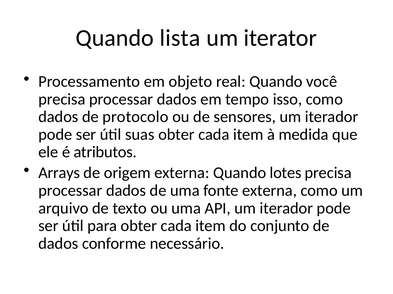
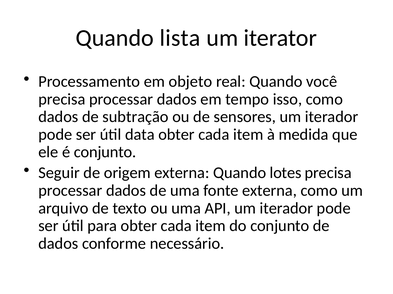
protocolo: protocolo -> subtração (136, 117)
suas: suas -> data (140, 135)
é atributos: atributos -> conjunto (105, 152)
Arrays: Arrays -> Seguir (59, 173)
